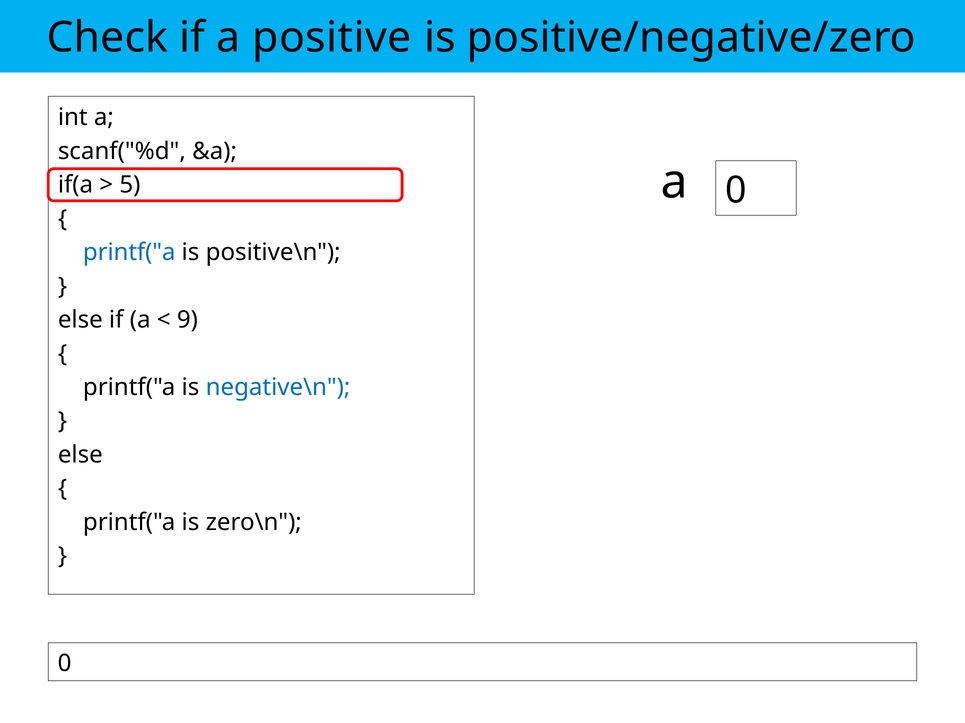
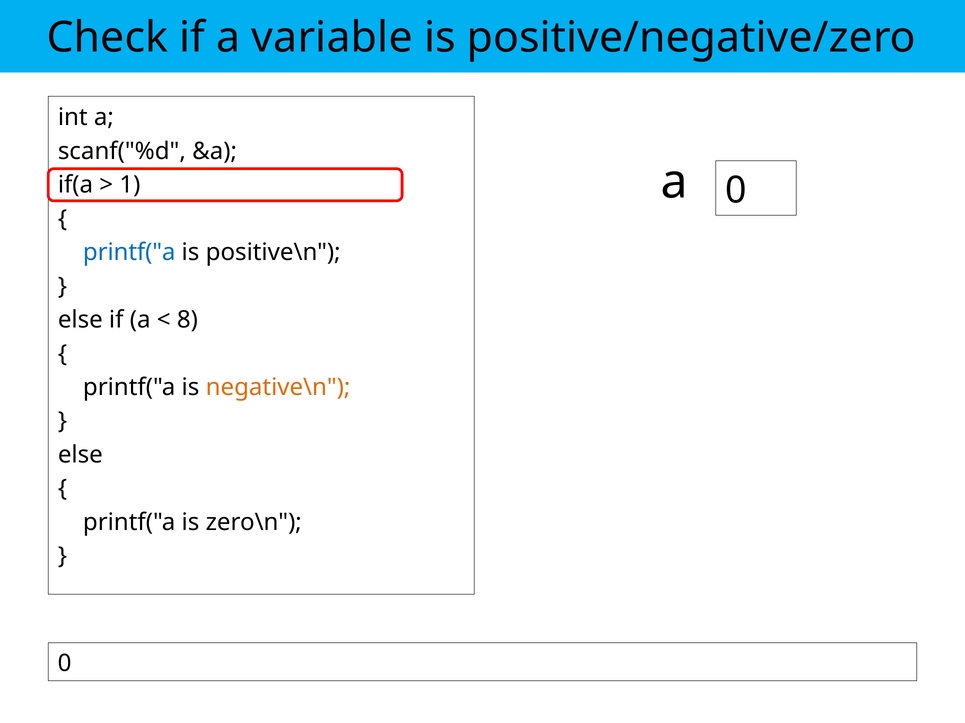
positive: positive -> variable (332, 38)
5: 5 -> 1 (130, 185)
9: 9 -> 8 (187, 320)
negative\n colour: blue -> orange (278, 388)
